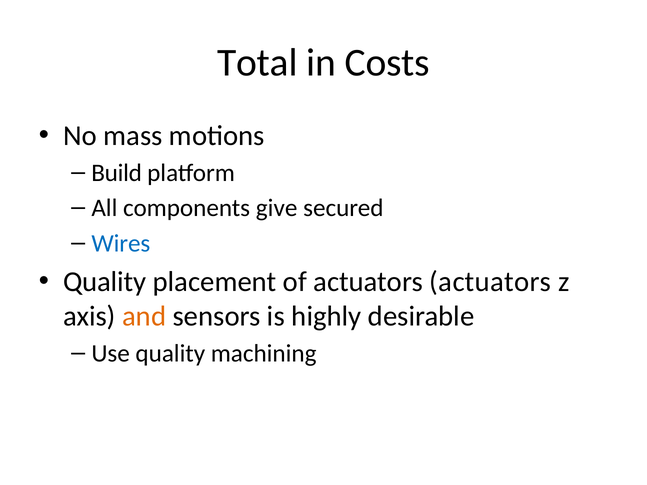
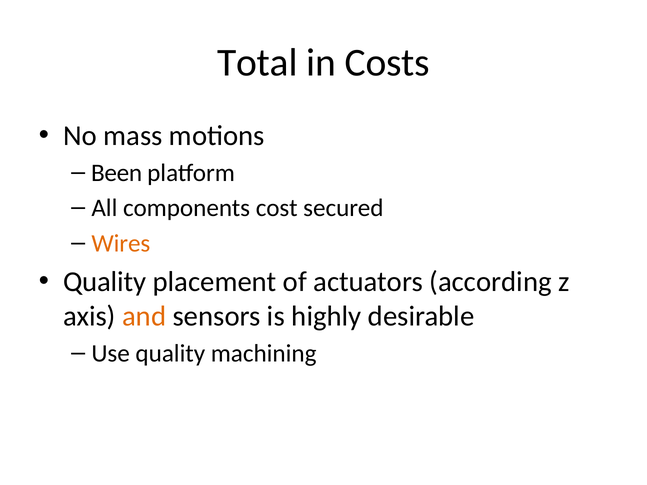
Build: Build -> Been (117, 173)
give: give -> cost (277, 208)
Wires colour: blue -> orange (121, 243)
actuators actuators: actuators -> according (490, 282)
